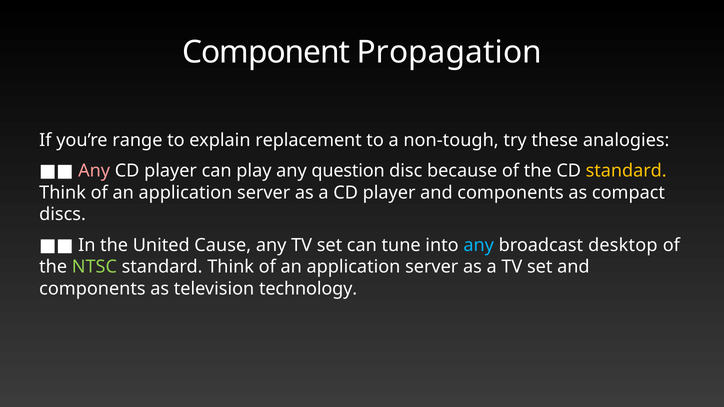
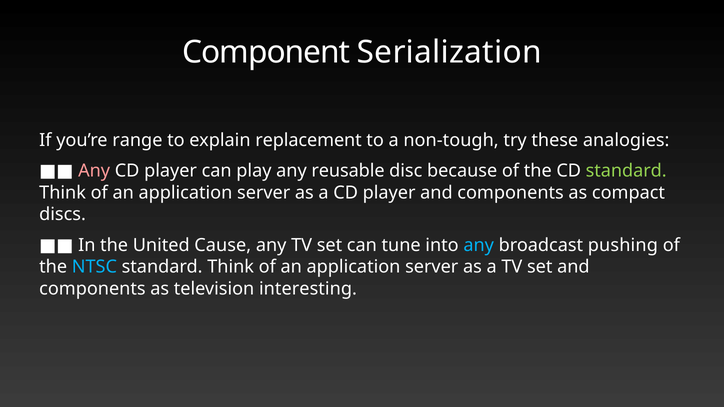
Propagation: Propagation -> Serialization (449, 52)
question: question -> reusable (348, 171)
standard colour: yellow -> light green (626, 171)
desktop: desktop -> pushing (623, 245)
NTSC colour: light green -> light blue (94, 267)
technology: technology -> interesting (308, 289)
